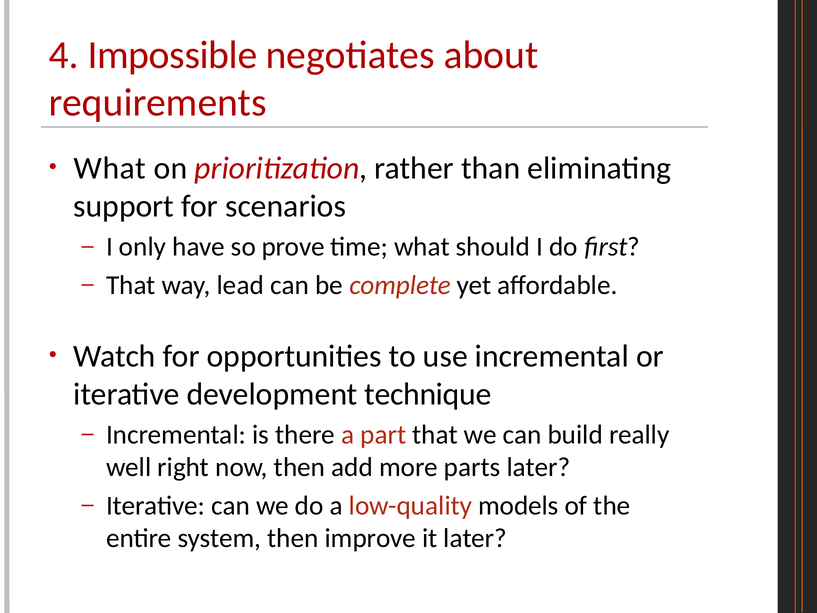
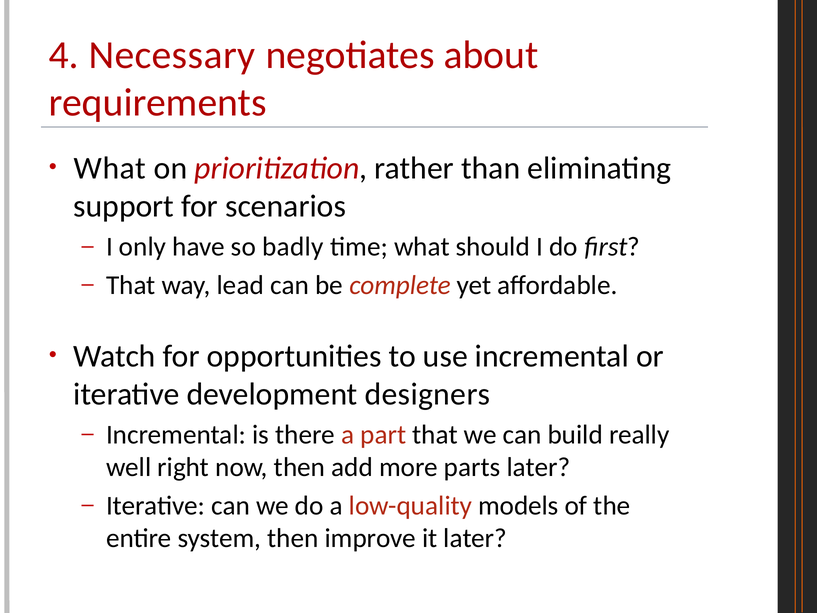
Impossible: Impossible -> Necessary (172, 55)
prove: prove -> badly (293, 247)
technique: technique -> designers (428, 394)
